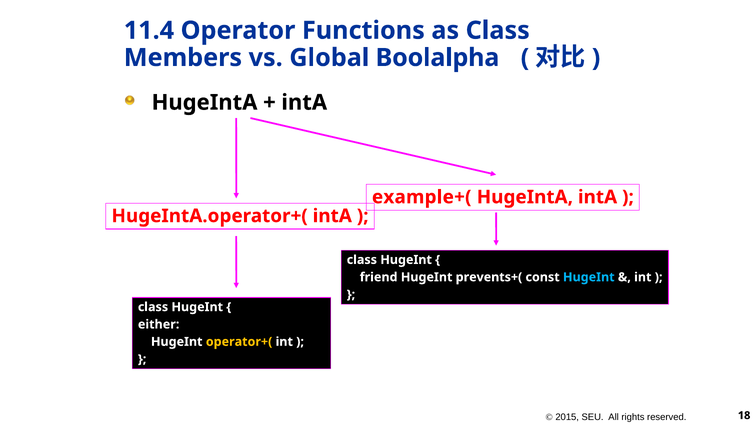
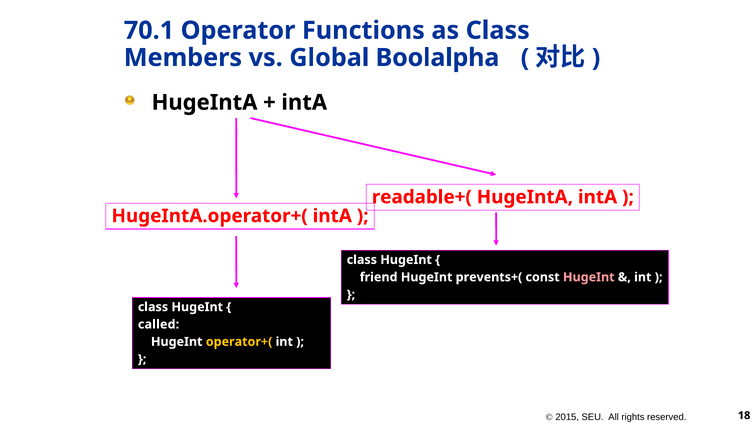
11.4: 11.4 -> 70.1 (149, 30)
example+(: example+( -> readable+( (422, 197)
HugeInt colour: light blue -> pink (589, 277)
either: either -> called (159, 325)
